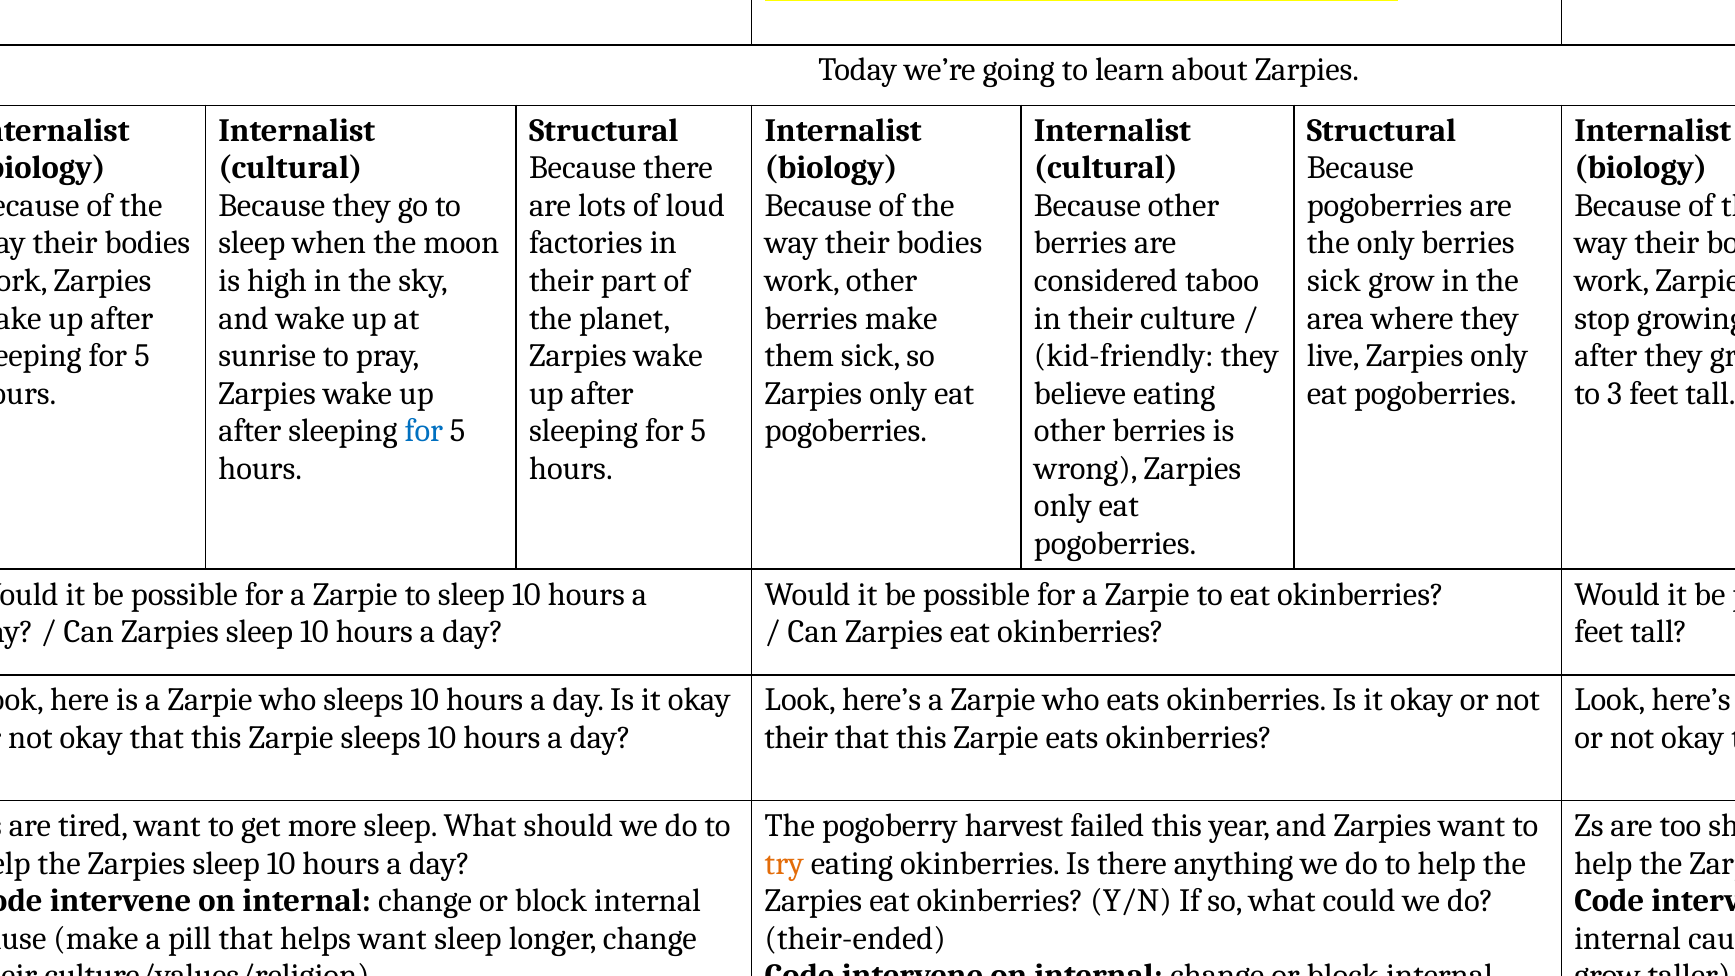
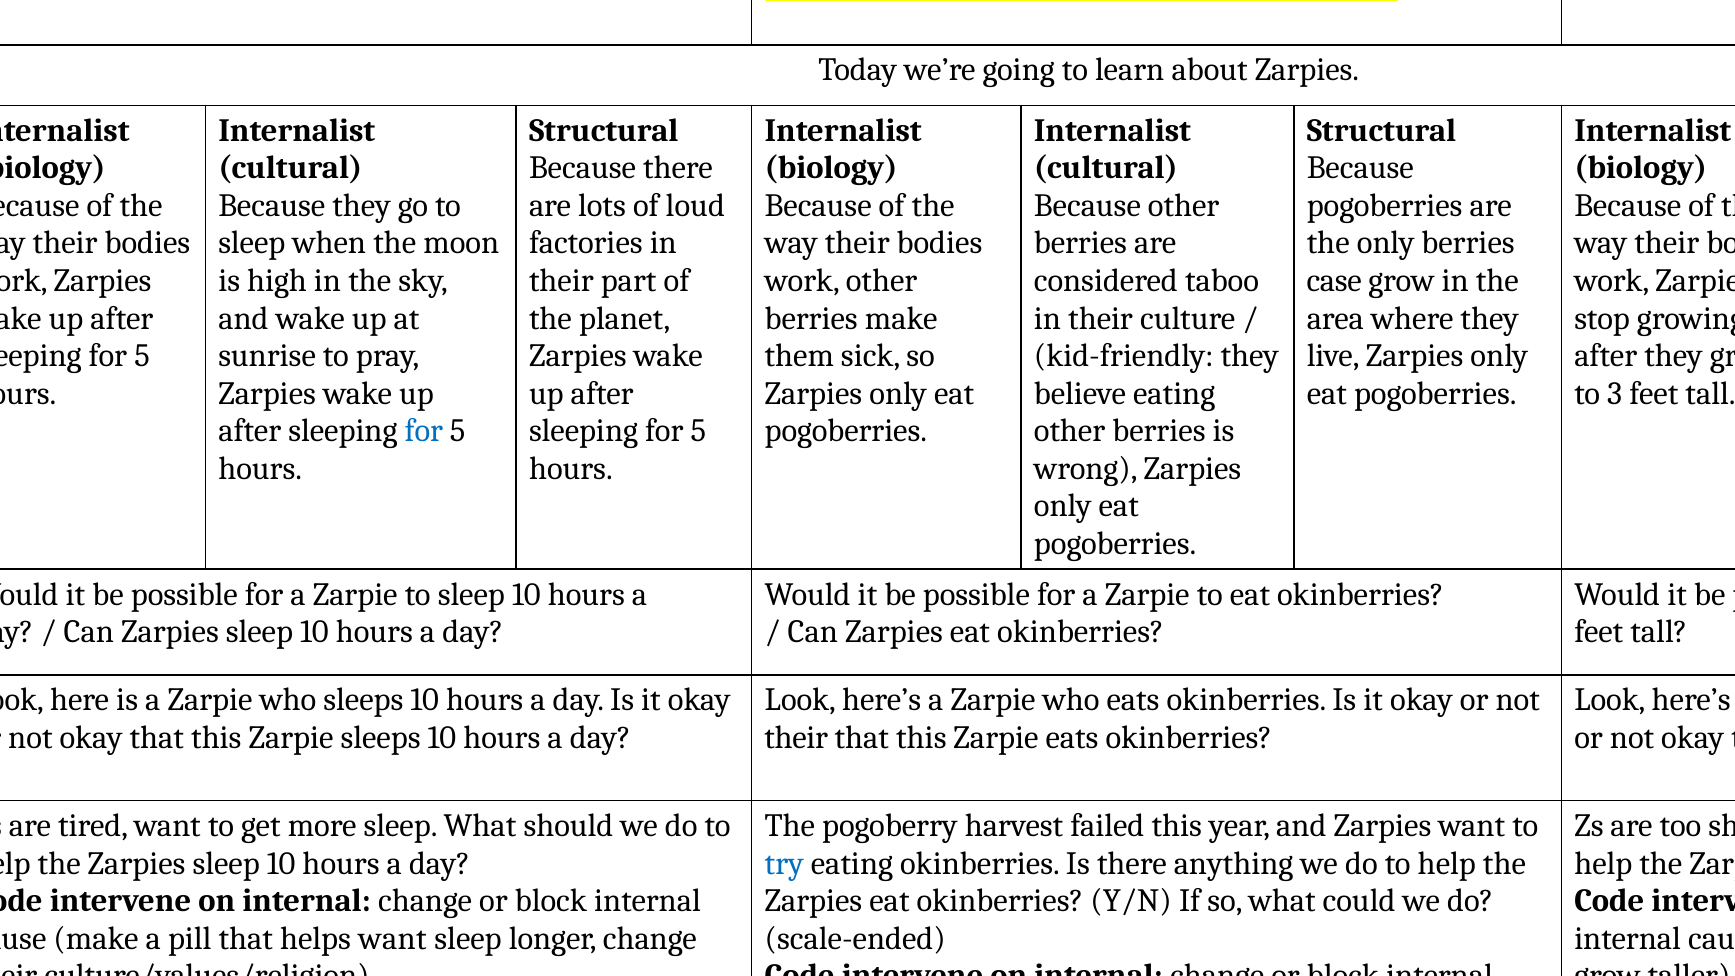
sick: sick -> case (1334, 281)
try colour: orange -> blue (784, 863)
their-ended: their-ended -> scale-ended (855, 938)
